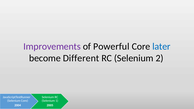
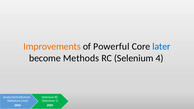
Improvements colour: purple -> orange (52, 47)
Different: Different -> Methods (81, 58)
2: 2 -> 4 (160, 58)
